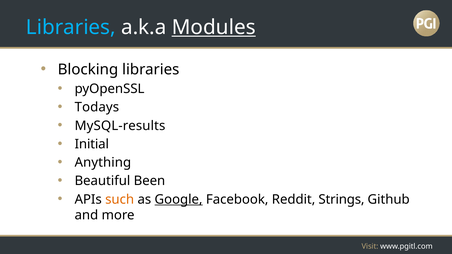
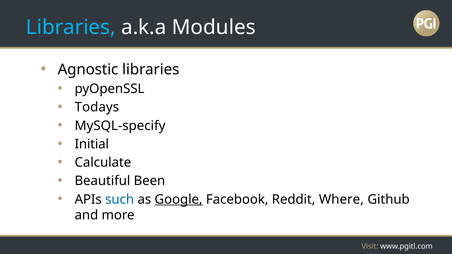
Modules underline: present -> none (214, 27)
Blocking: Blocking -> Agnostic (88, 70)
MySQL-results: MySQL-results -> MySQL-specify (120, 126)
Anything: Anything -> Calculate (103, 163)
such colour: orange -> blue (120, 200)
Strings: Strings -> Where (341, 200)
